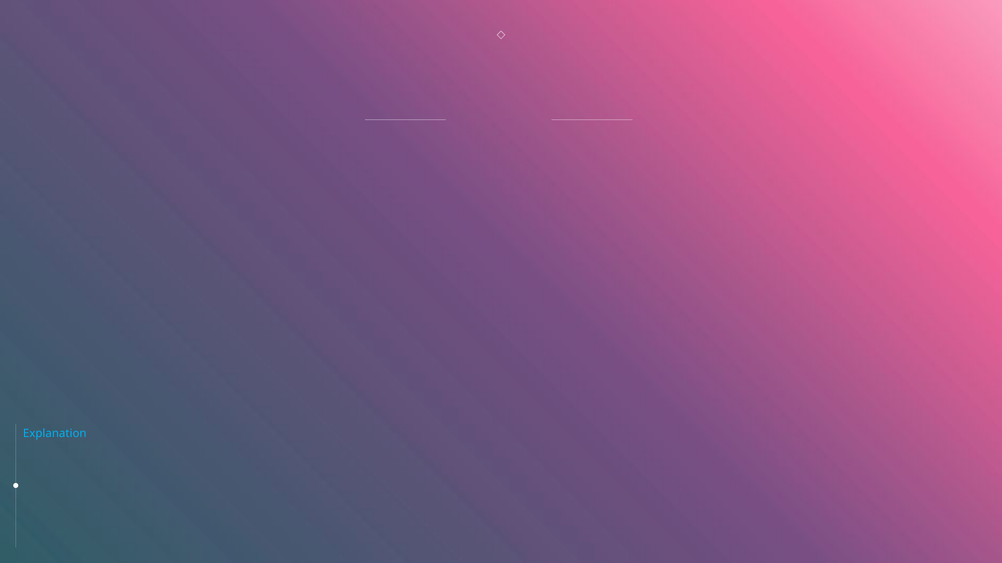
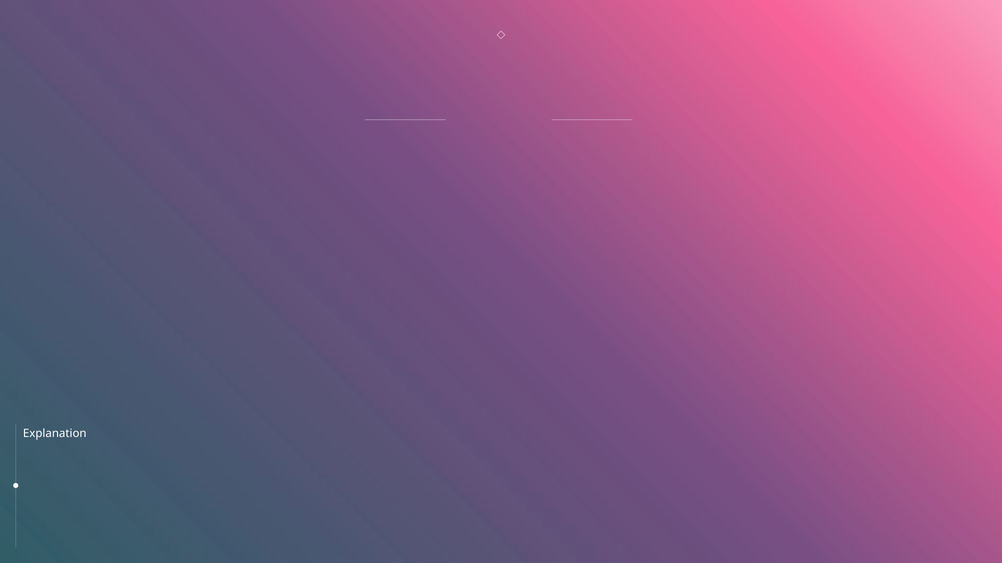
Explanation colour: light blue -> white (55, 434)
